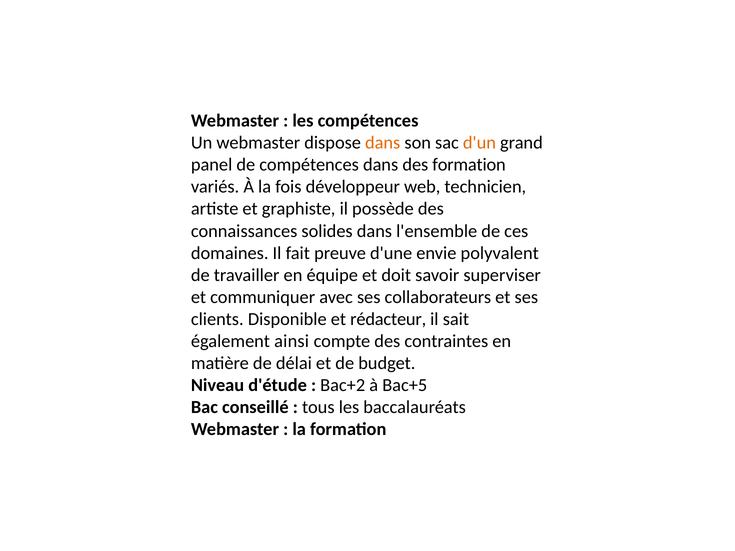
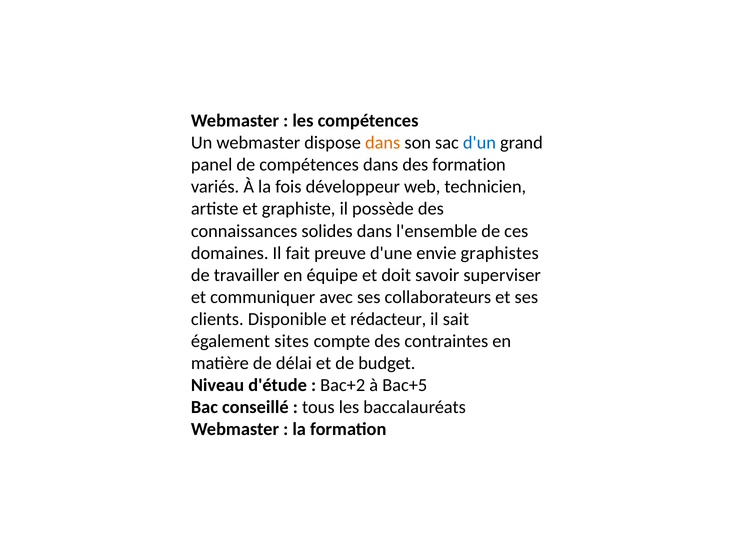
d'un colour: orange -> blue (479, 143)
polyvalent: polyvalent -> graphistes (500, 253)
ainsi: ainsi -> sites (292, 341)
